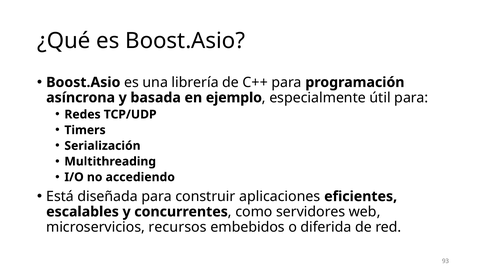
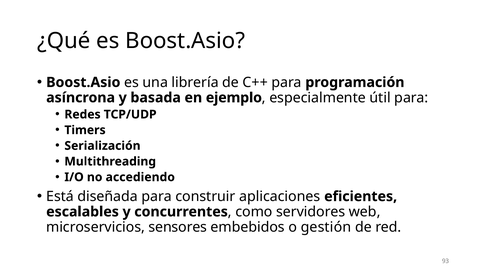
recursos: recursos -> sensores (178, 227)
diferida: diferida -> gestión (326, 227)
